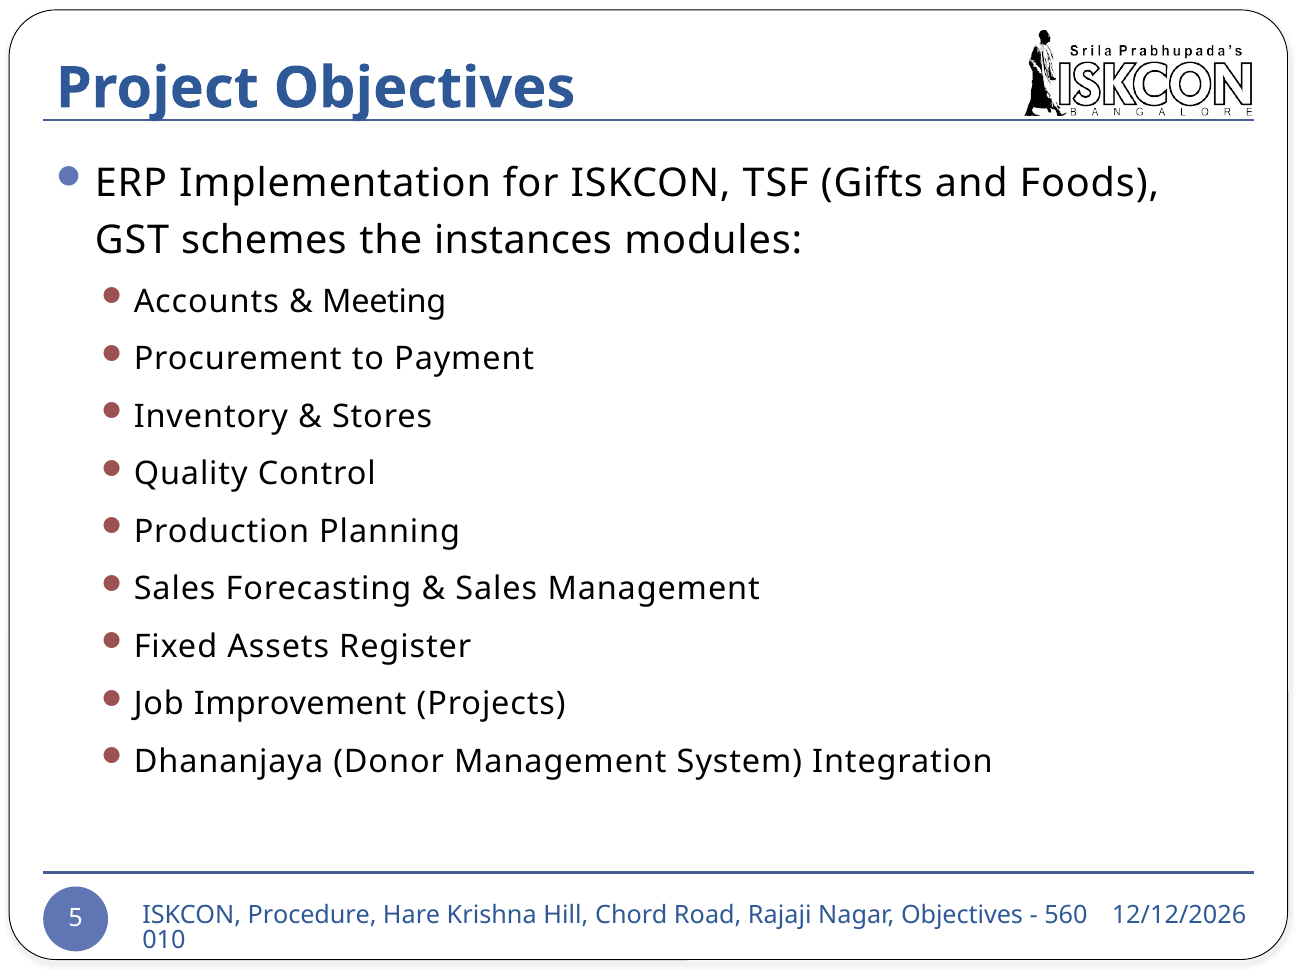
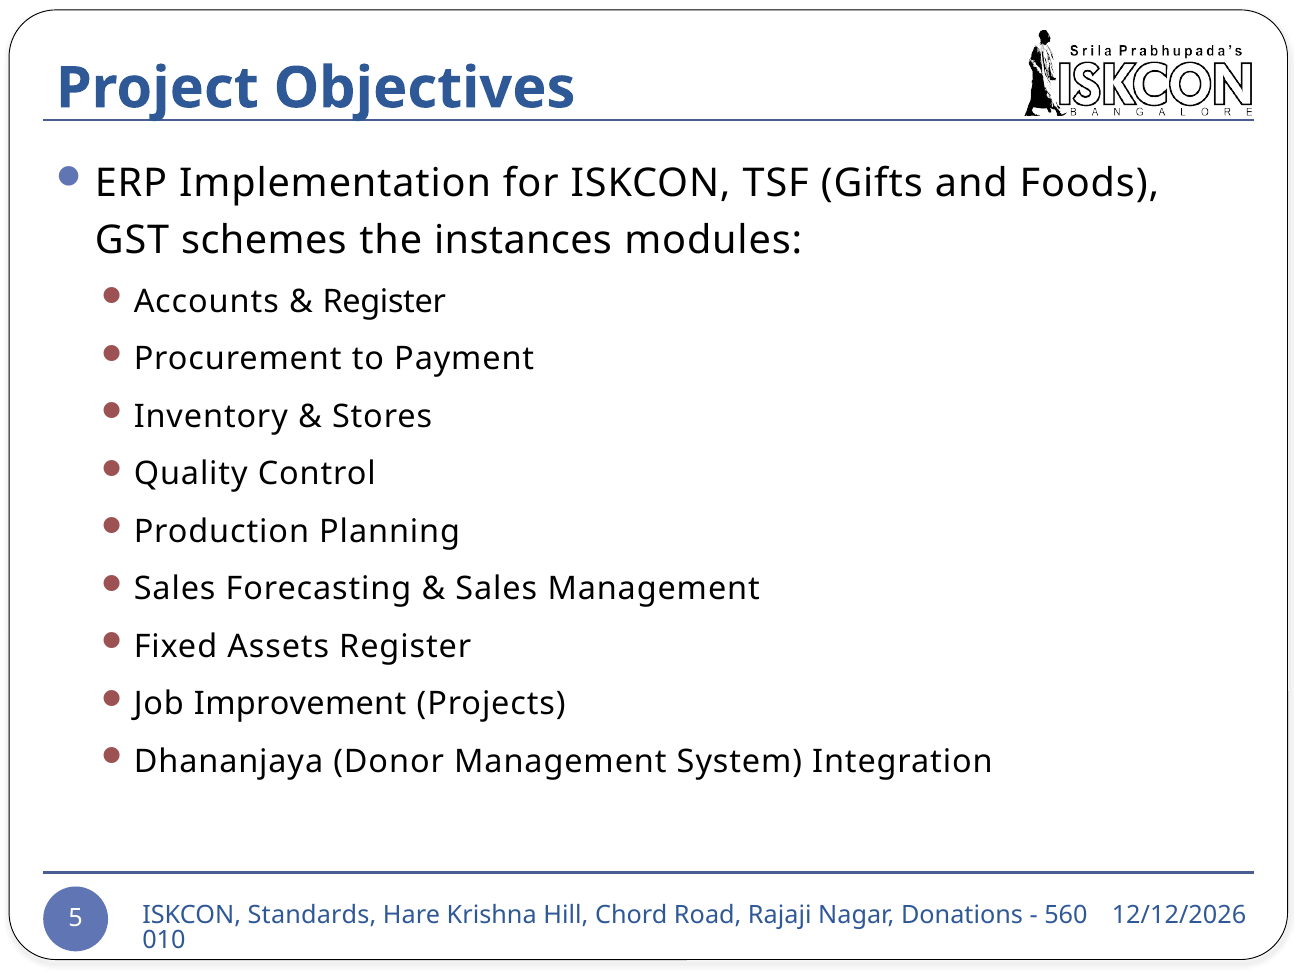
Meeting: Meeting -> Register (384, 301)
Procedure: Procedure -> Standards (312, 915)
Nagar Objectives: Objectives -> Donations (962, 915)
